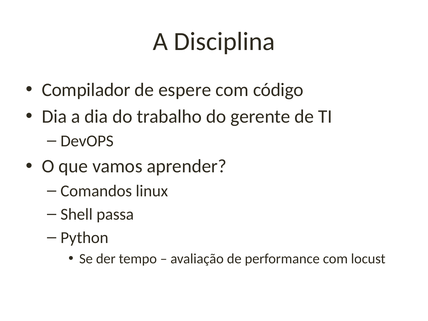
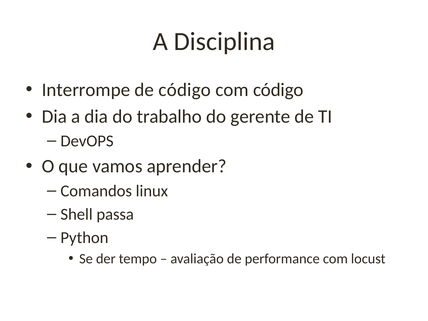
Compilador: Compilador -> Interrompe (86, 90)
de espere: espere -> código (185, 90)
